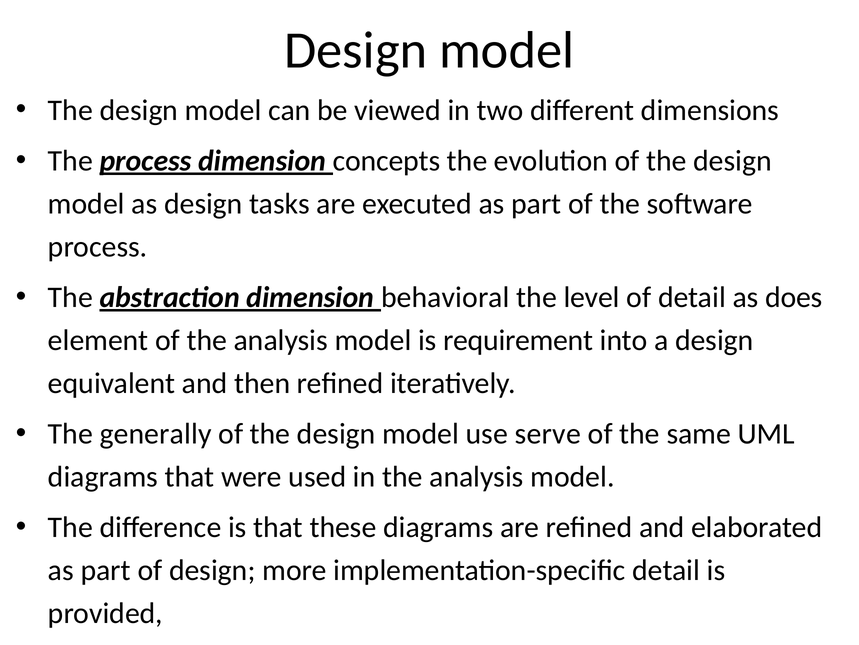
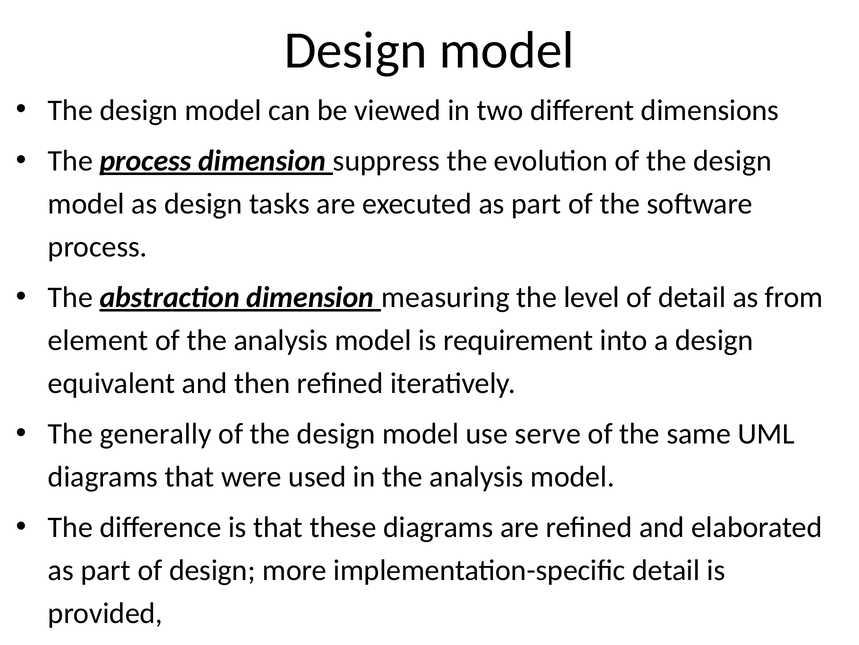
concepts: concepts -> suppress (387, 161)
behavioral: behavioral -> measuring (445, 297)
does: does -> from (794, 297)
